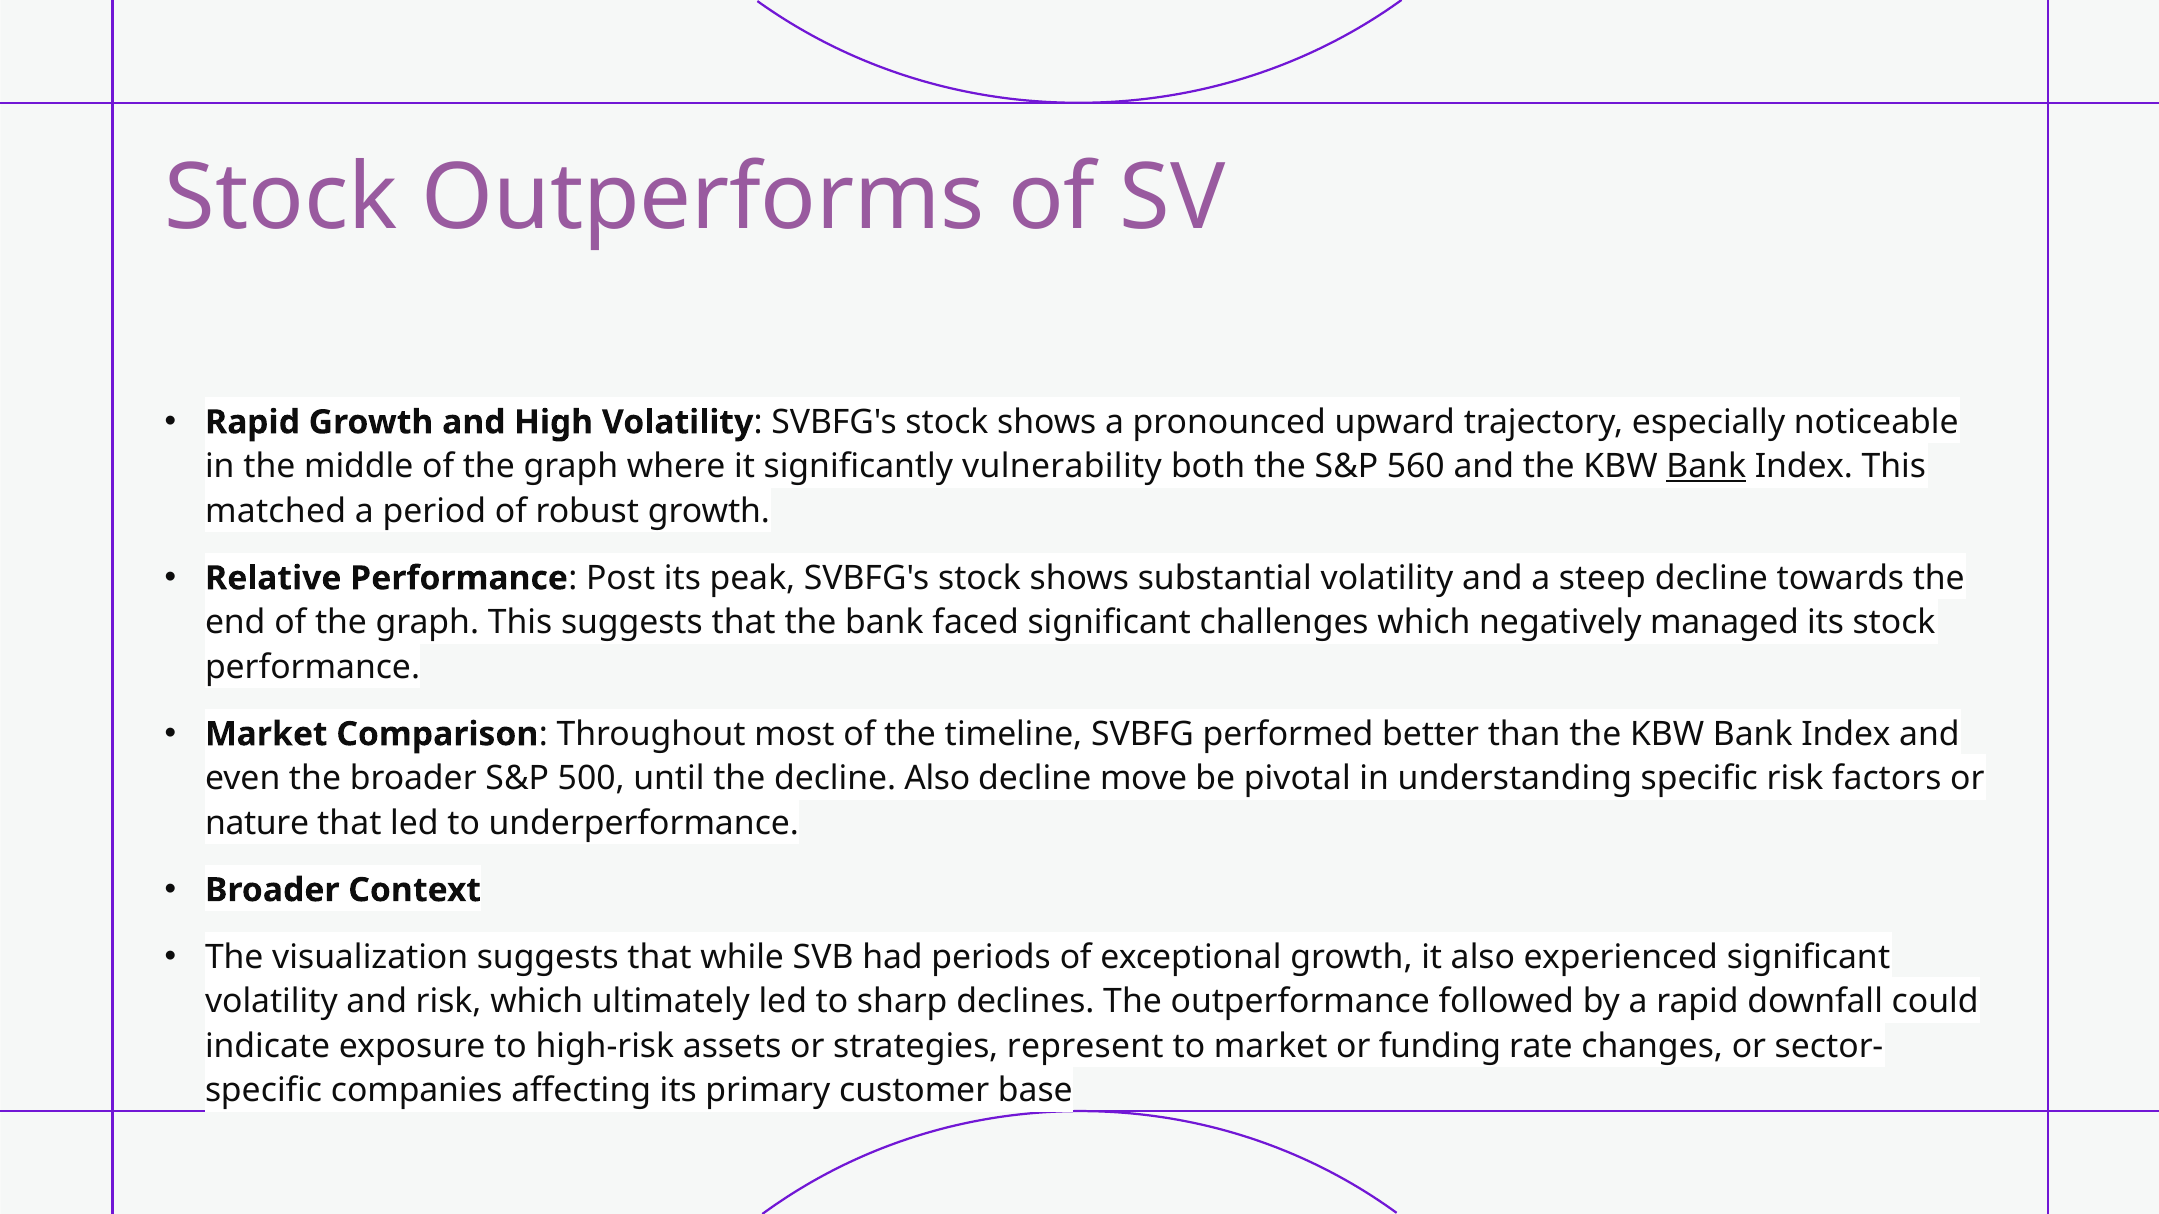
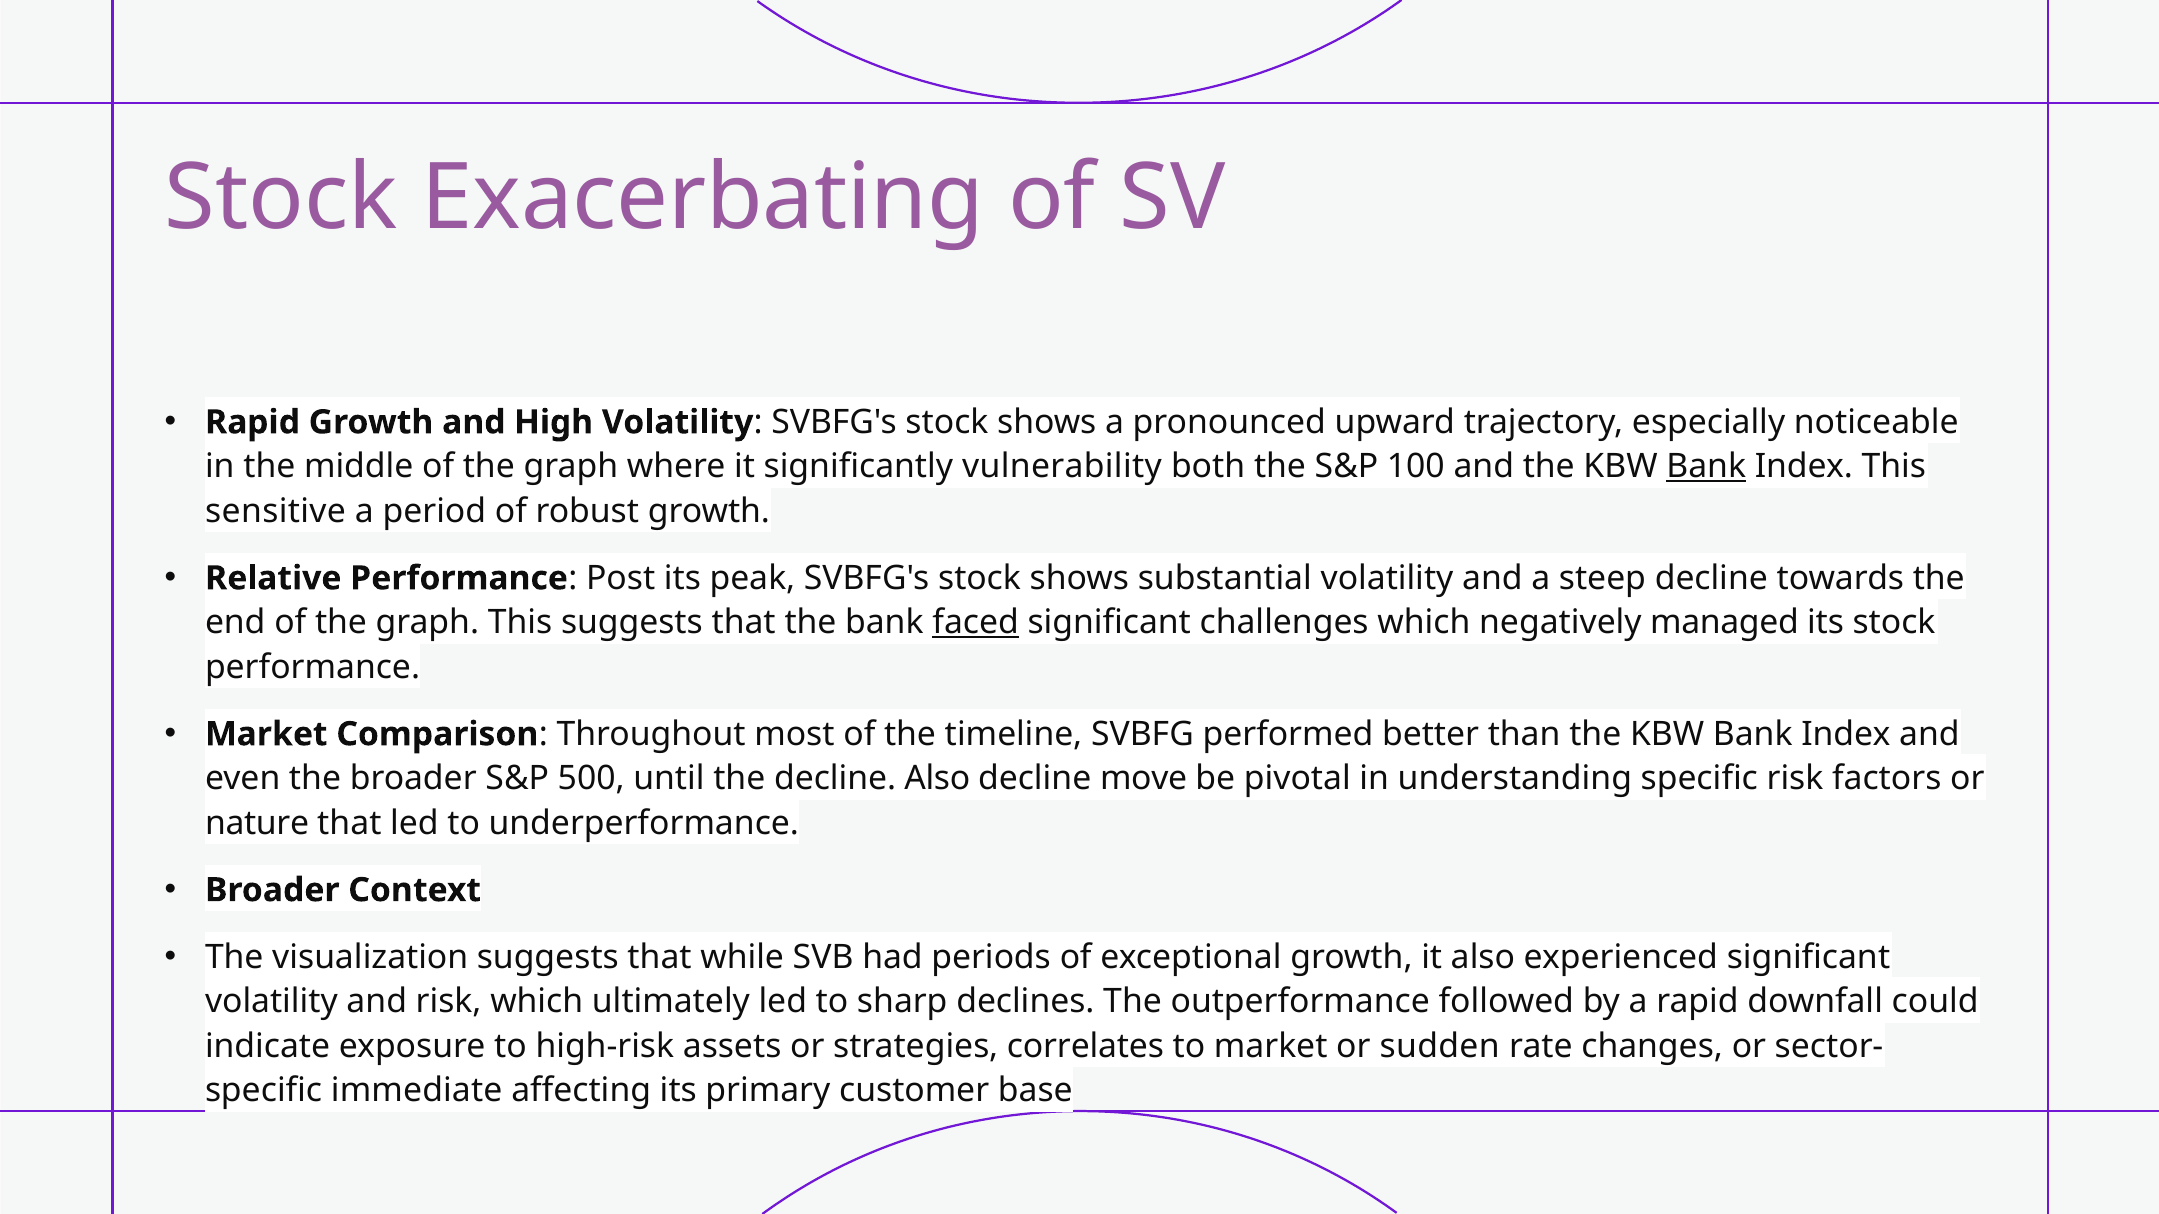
Outperforms: Outperforms -> Exacerbating (703, 199)
560: 560 -> 100 (1416, 467)
matched: matched -> sensitive (276, 511)
faced underline: none -> present (976, 623)
represent: represent -> correlates (1085, 1046)
funding: funding -> sudden (1440, 1046)
companies: companies -> immediate (417, 1091)
